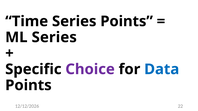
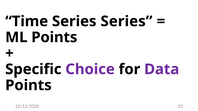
Series Points: Points -> Series (126, 21)
ML Series: Series -> Points (54, 37)
Data colour: blue -> purple (162, 69)
